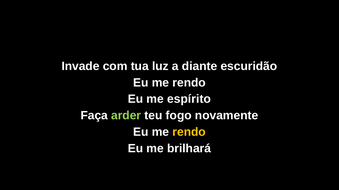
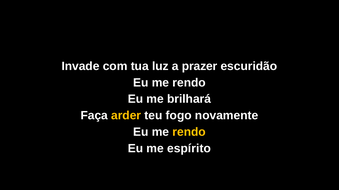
diante: diante -> prazer (200, 66)
espírito: espírito -> brilhará (189, 99)
arder colour: light green -> yellow (126, 116)
brilhará: brilhará -> espírito (189, 149)
